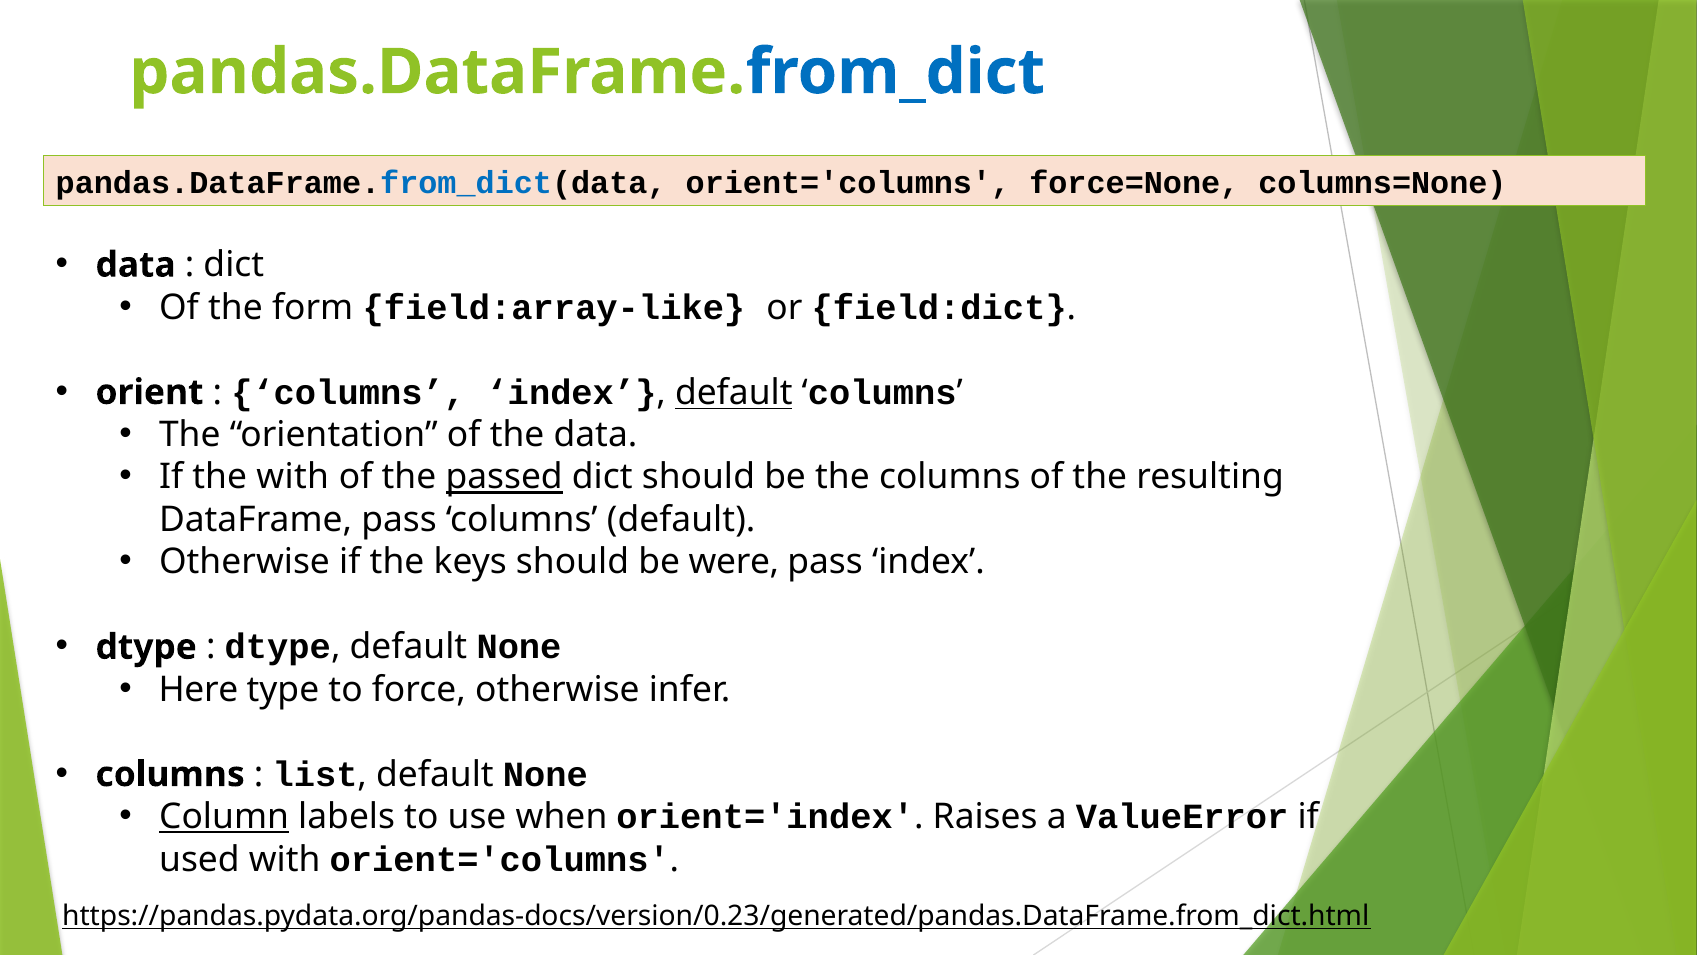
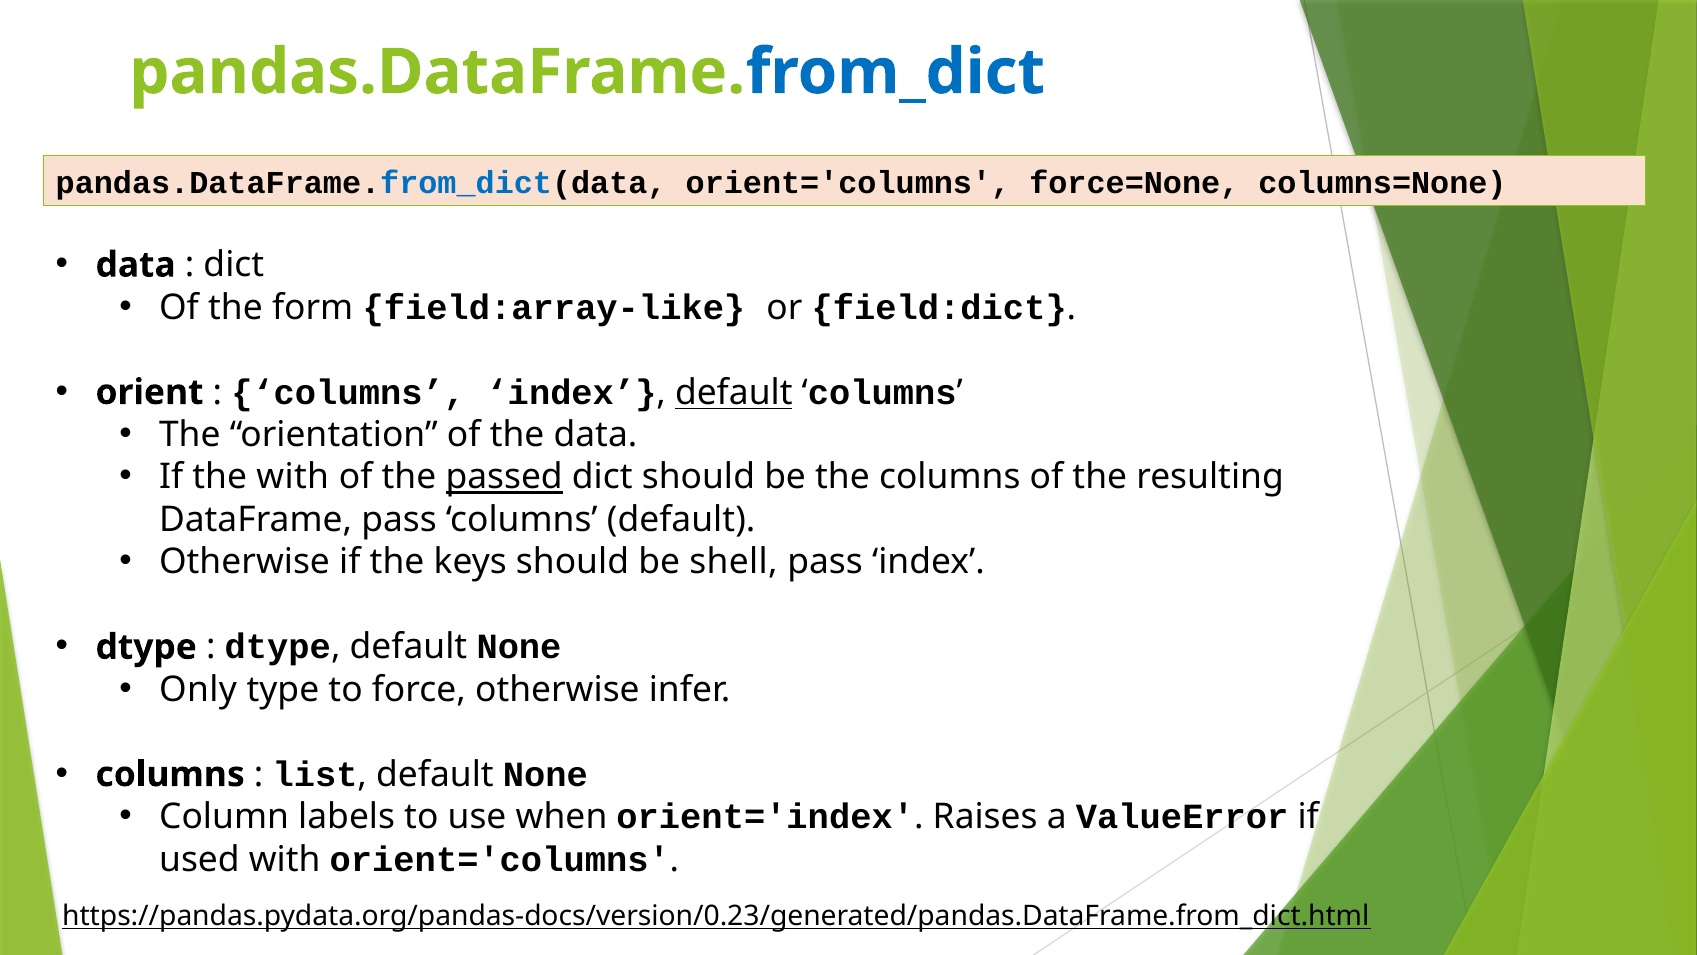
were: were -> shell (734, 562)
Here: Here -> Only (198, 689)
Column underline: present -> none (224, 817)
